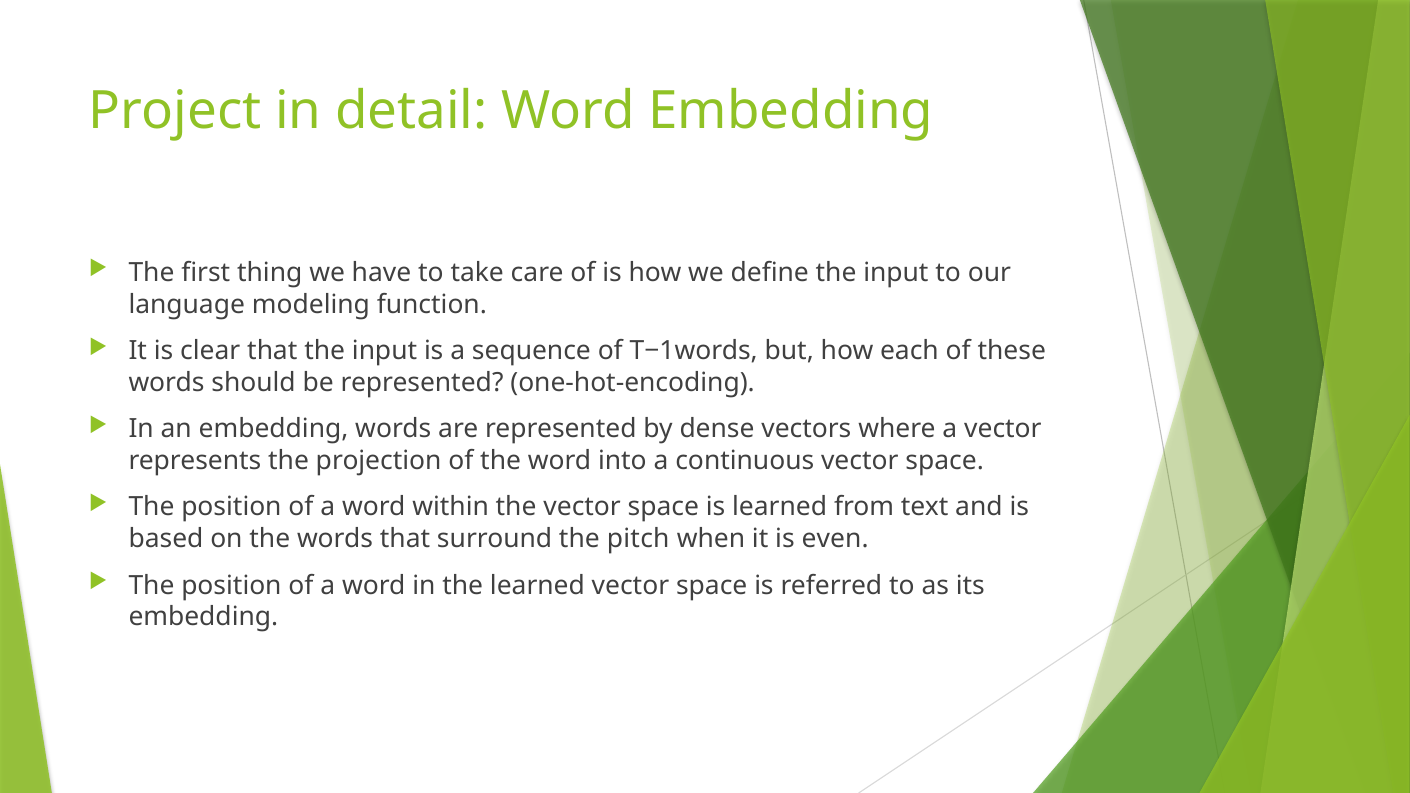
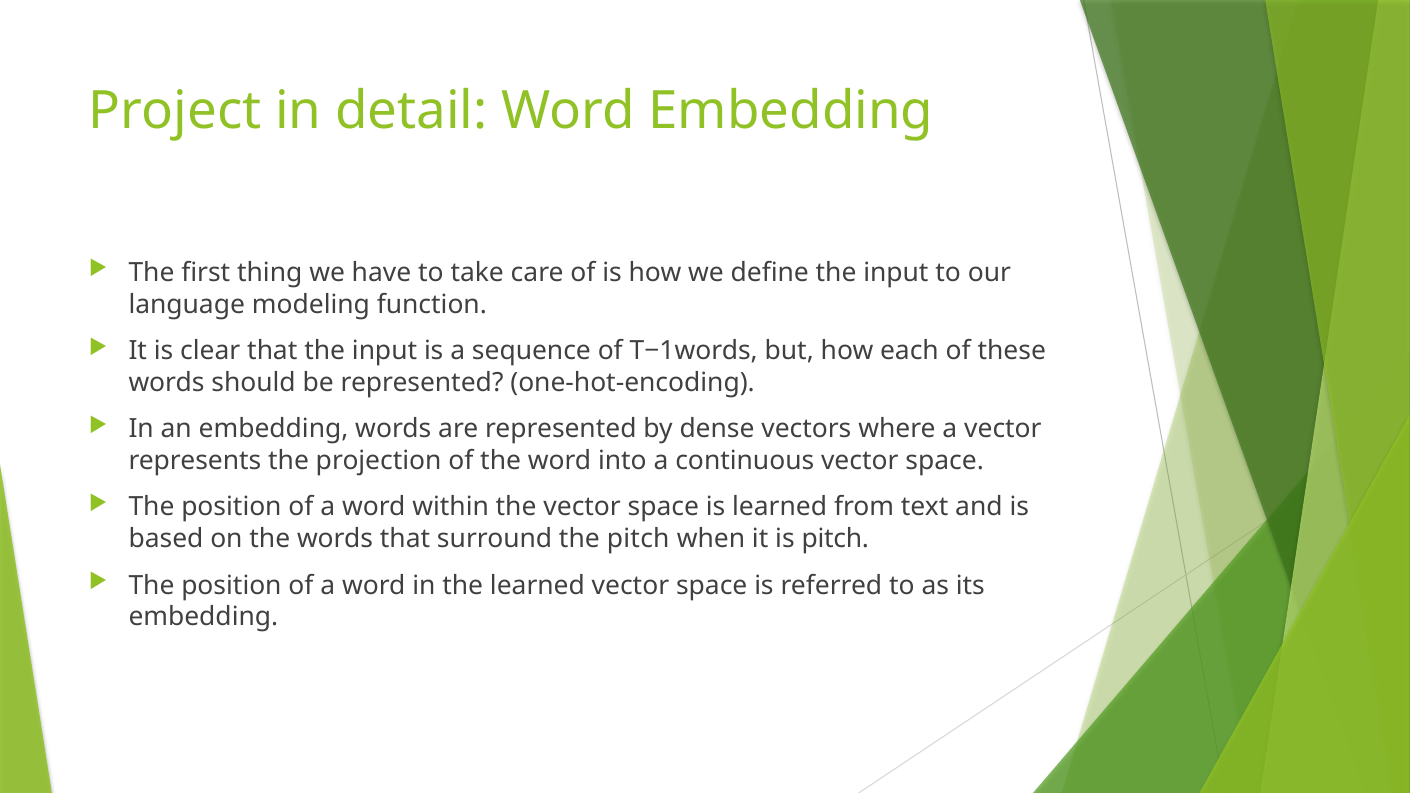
is even: even -> pitch (835, 539)
